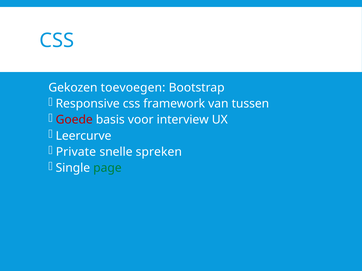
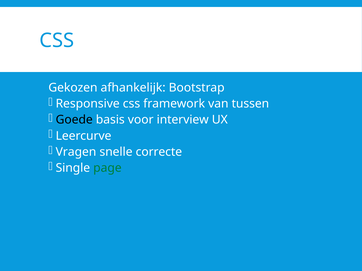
toevoegen: toevoegen -> afhankelijk (133, 88)
Goede colour: red -> black (74, 120)
Private: Private -> Vragen (76, 152)
spreken: spreken -> correcte (159, 152)
